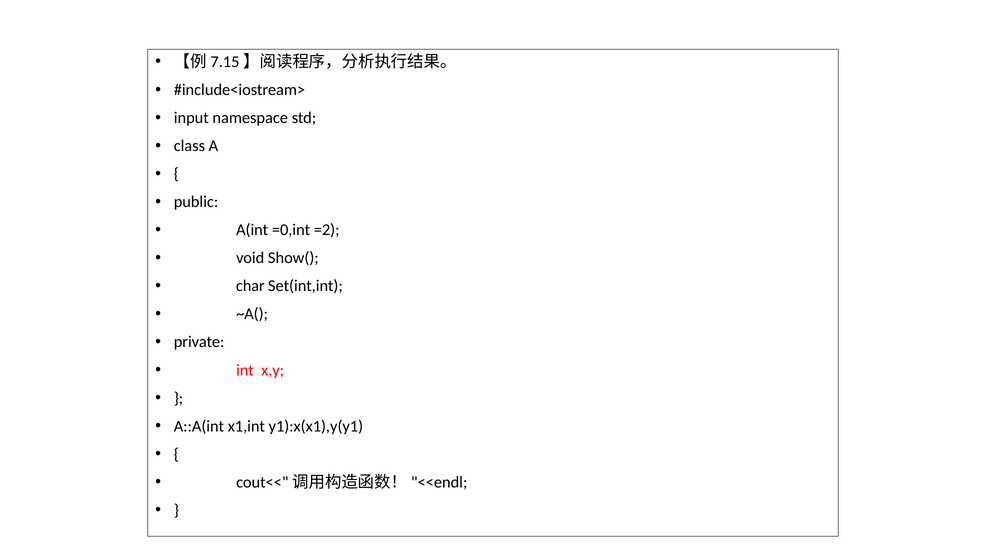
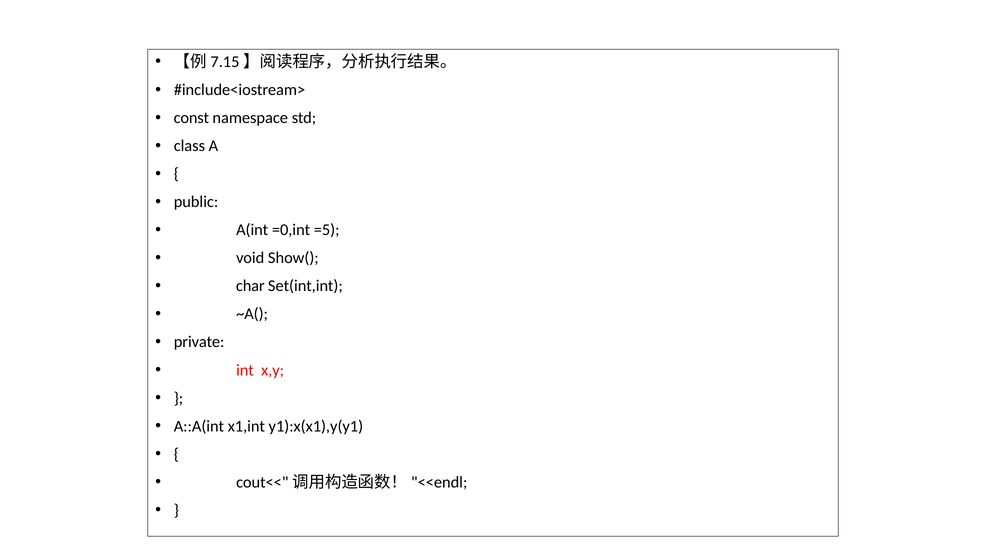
input: input -> const (191, 118)
=2: =2 -> =5 (327, 230)
